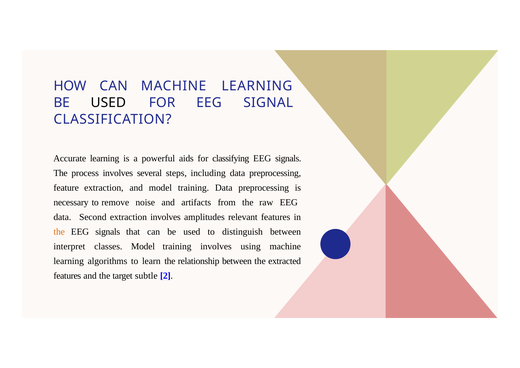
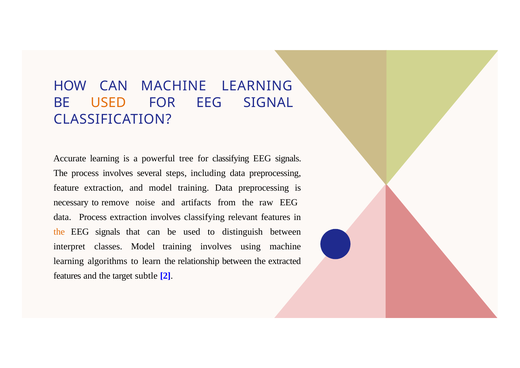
USED colour: black -> orange (108, 103)
aids: aids -> tree (186, 158)
data Second: Second -> Process (93, 217)
involves amplitudes: amplitudes -> classifying (204, 217)
